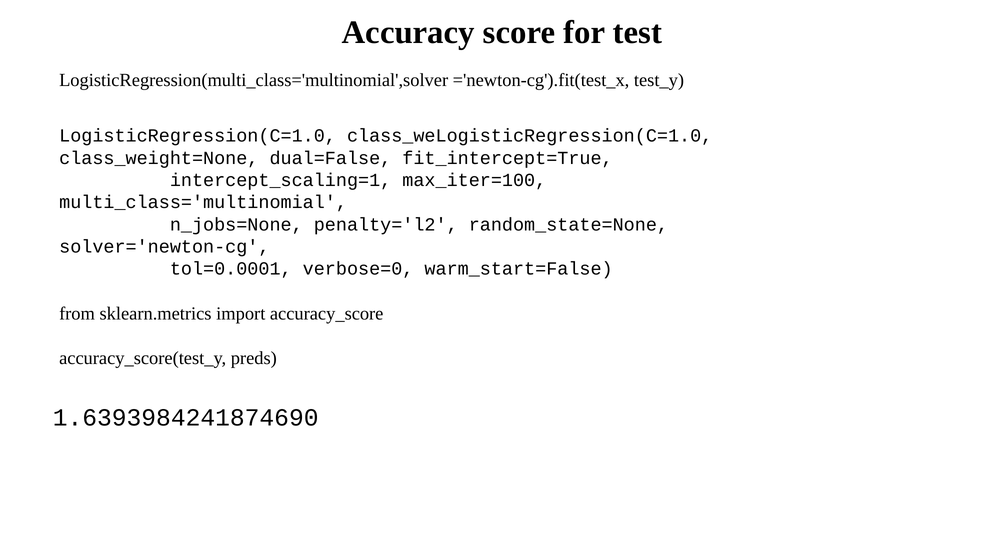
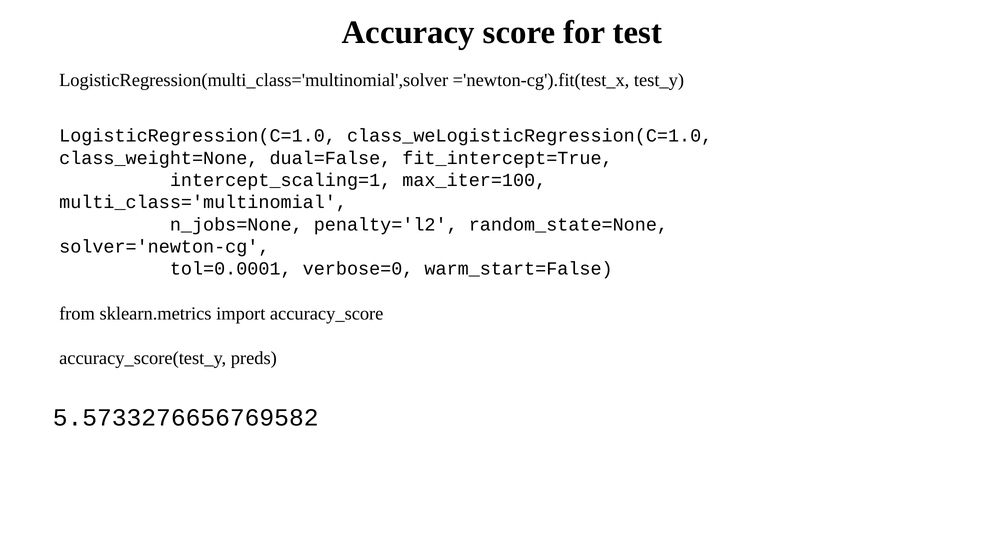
1.6393984241874690: 1.6393984241874690 -> 5.5733276656769582 (186, 417)
